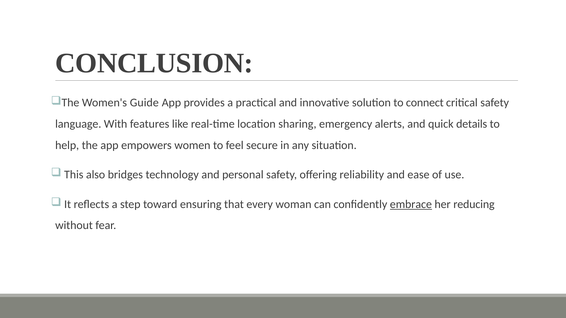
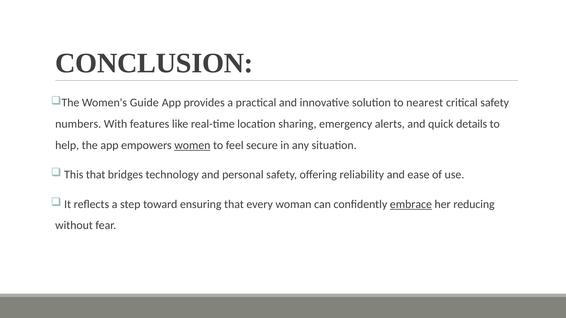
connect: connect -> nearest (425, 103)
language: language -> numbers (78, 124)
women underline: none -> present (192, 145)
This also: also -> that (96, 175)
